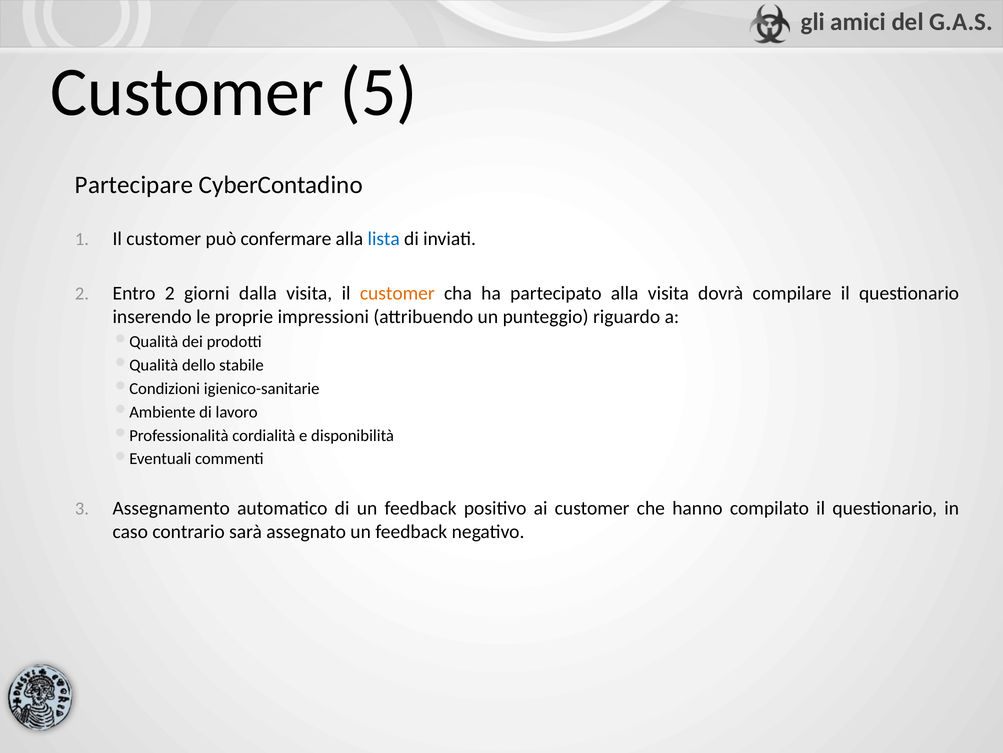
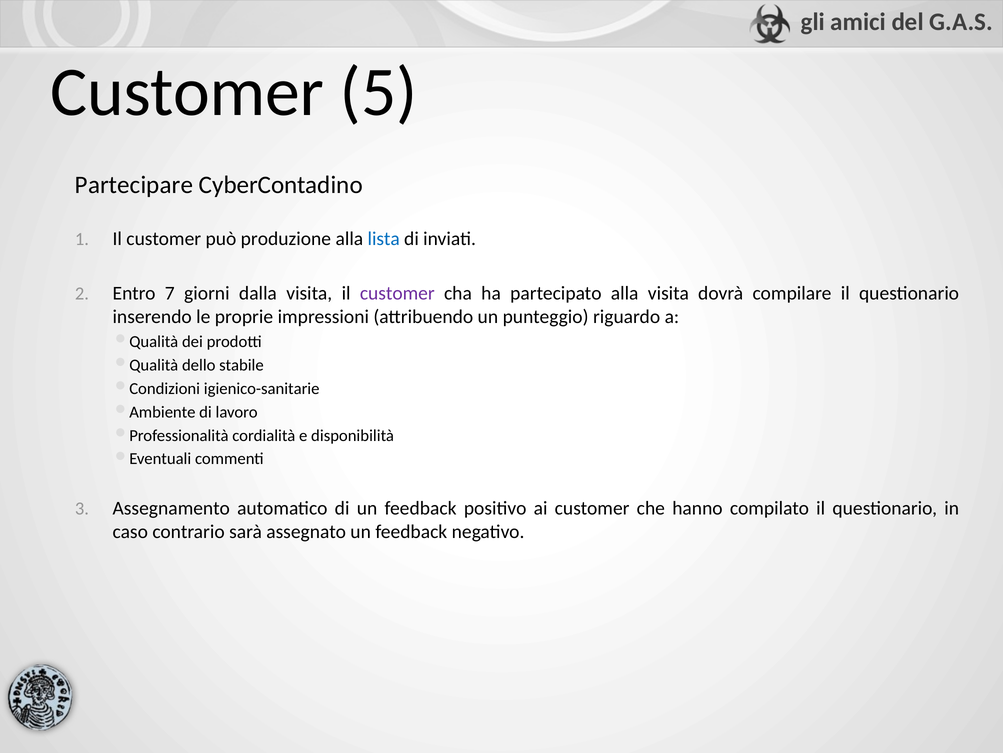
confermare: confermare -> produzione (286, 238)
Entro 2: 2 -> 7 (170, 293)
customer colour: orange -> purple (397, 293)
